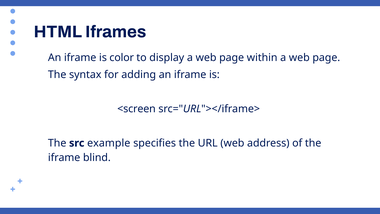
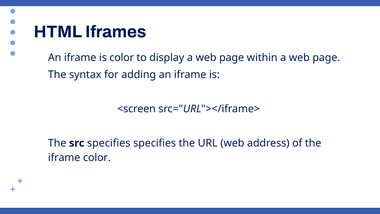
src example: example -> specifies (109, 143)
iframe blind: blind -> color (97, 158)
